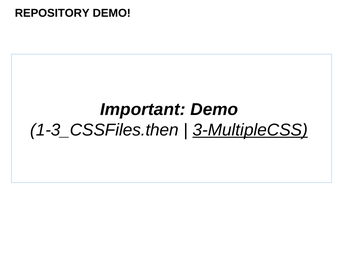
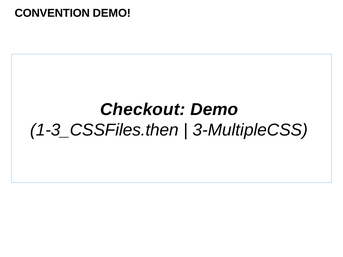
REPOSITORY: REPOSITORY -> CONVENTION (52, 13)
Important: Important -> Checkout (143, 110)
3-MultipleCSS underline: present -> none (250, 130)
